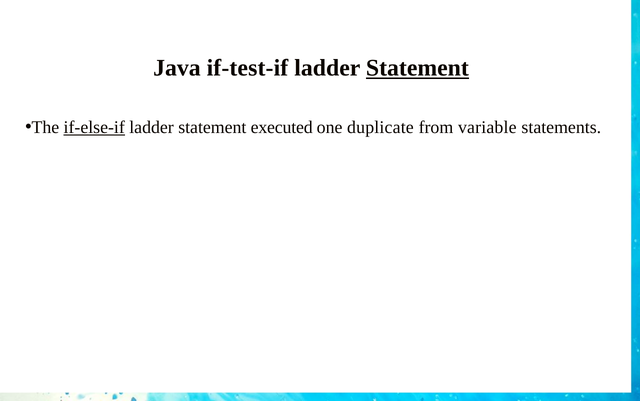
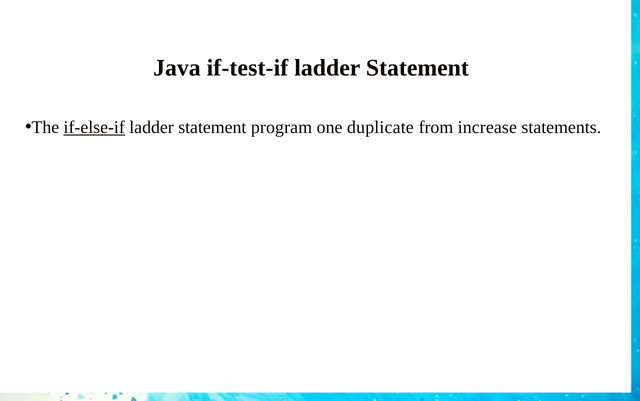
Statement underline: present -> none (417, 68)
executed: executed -> program (282, 127)
variable: variable -> increase (487, 127)
